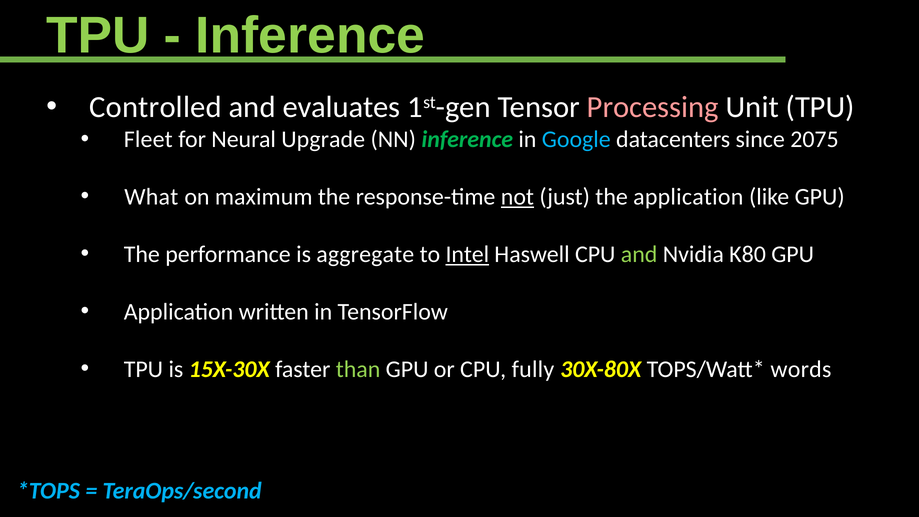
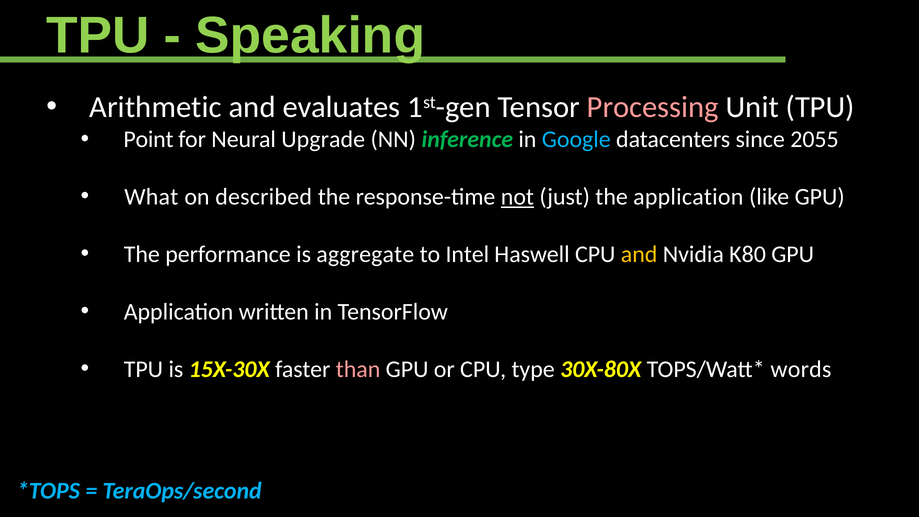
Inference: Inference -> Speaking (310, 36)
Controlled: Controlled -> Arithmetic (156, 107)
Fleet: Fleet -> Point (148, 139)
2075: 2075 -> 2055 (815, 139)
maximum: maximum -> described (264, 197)
Intel underline: present -> none (467, 254)
and colour: light green -> yellow (639, 254)
than colour: light green -> pink (358, 369)
fully: fully -> type (533, 369)
